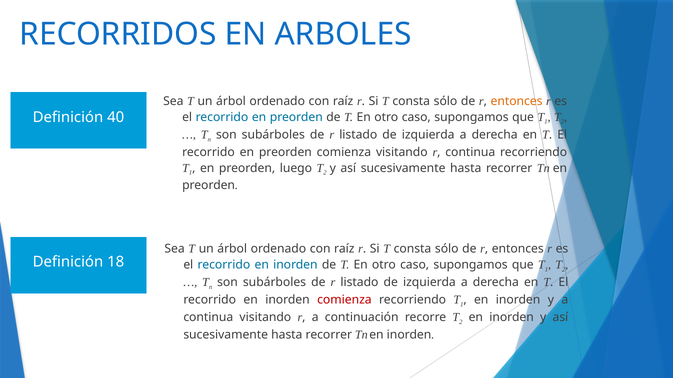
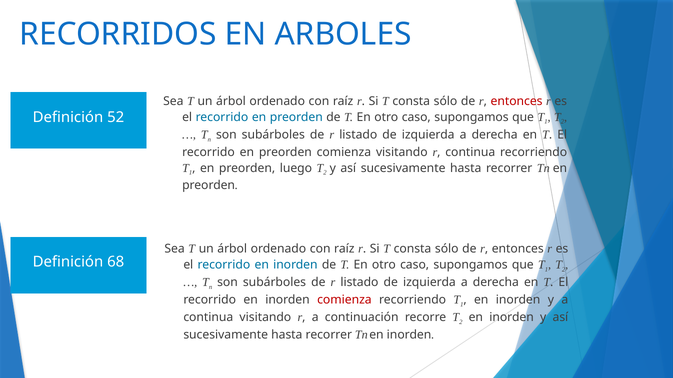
entonces colour: orange -> red (517, 101)
40: 40 -> 52 (116, 117)
18: 18 -> 68 (116, 262)
